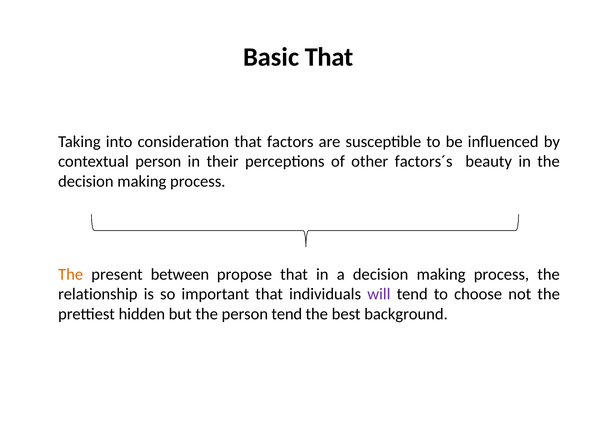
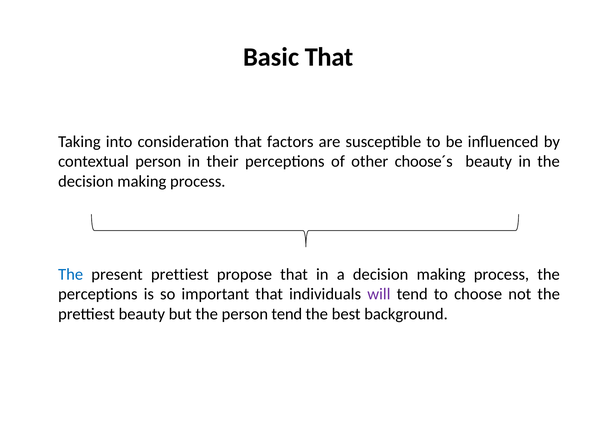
factors´s: factors´s -> choose´s (424, 162)
The colour: orange -> blue (71, 274)
present between: between -> prettiest (180, 274)
relationship: relationship -> perceptions (98, 294)
prettiest hidden: hidden -> beauty (142, 314)
